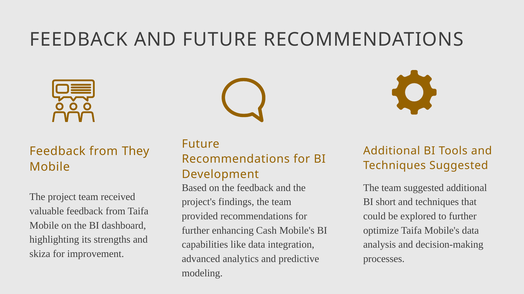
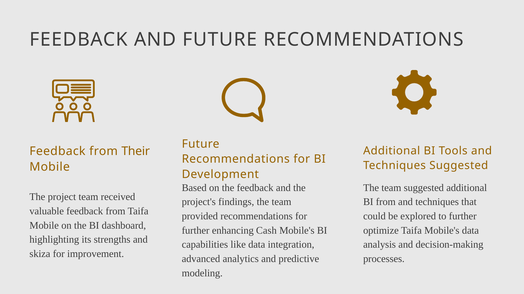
They: They -> Their (136, 152)
BI short: short -> from (386, 202)
